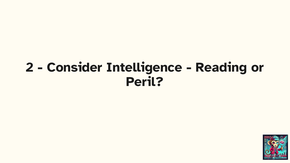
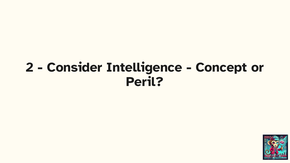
Reading: Reading -> Concept (221, 67)
